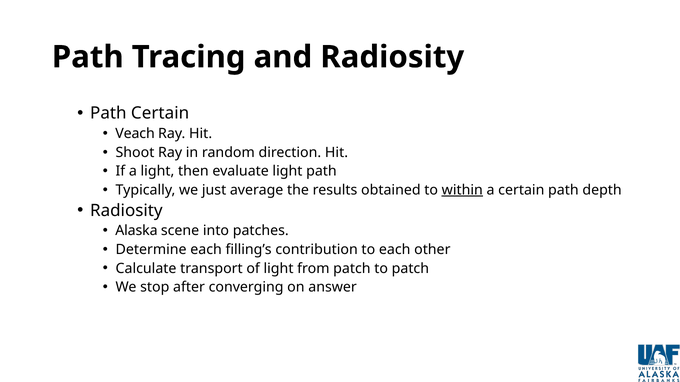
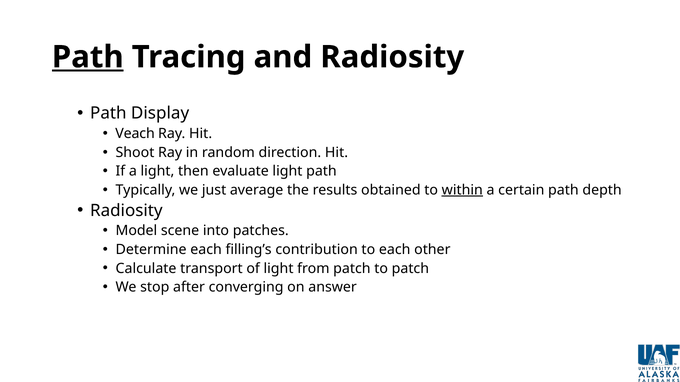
Path underline: none -> present (88, 57)
Path Certain: Certain -> Display (160, 113)
Alaska: Alaska -> Model (136, 231)
